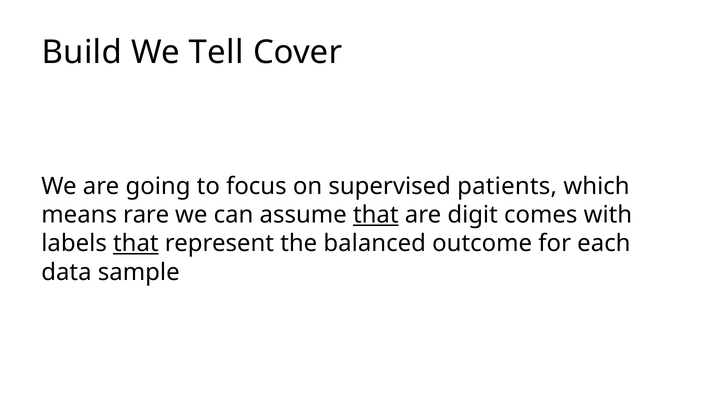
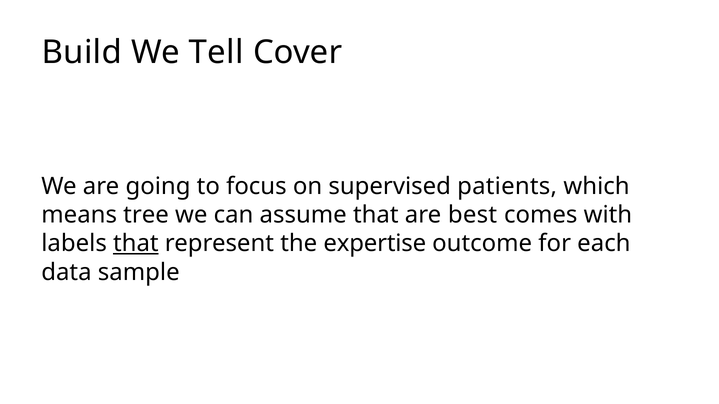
rare: rare -> tree (146, 215)
that underline: present -> none (376, 215)
digit: digit -> best (472, 215)
balanced: balanced -> expertise (375, 244)
